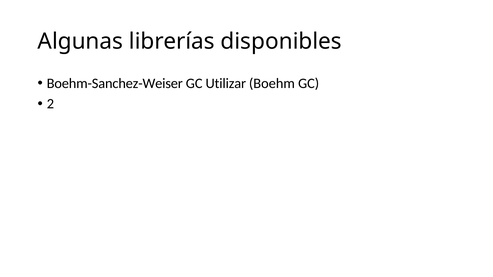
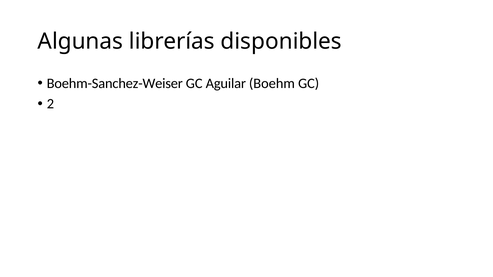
Utilizar: Utilizar -> Aguilar (226, 83)
